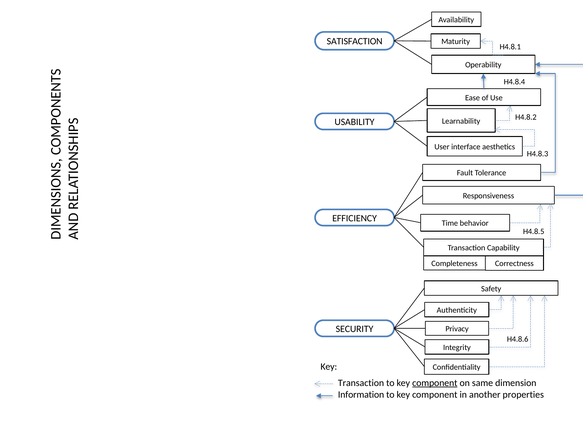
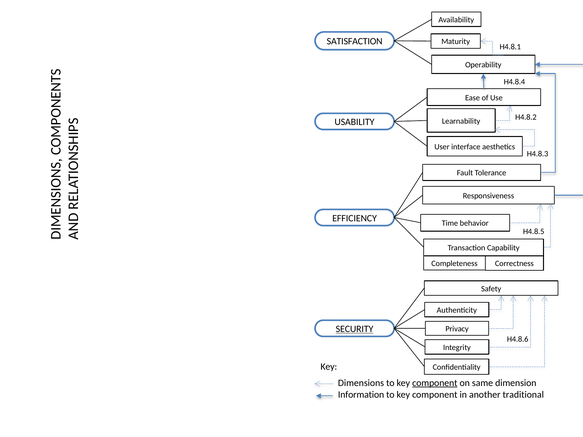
SECURITY underline: none -> present (355, 329)
Transaction: Transaction -> Dimensions (361, 383)
properties: properties -> traditional (523, 395)
